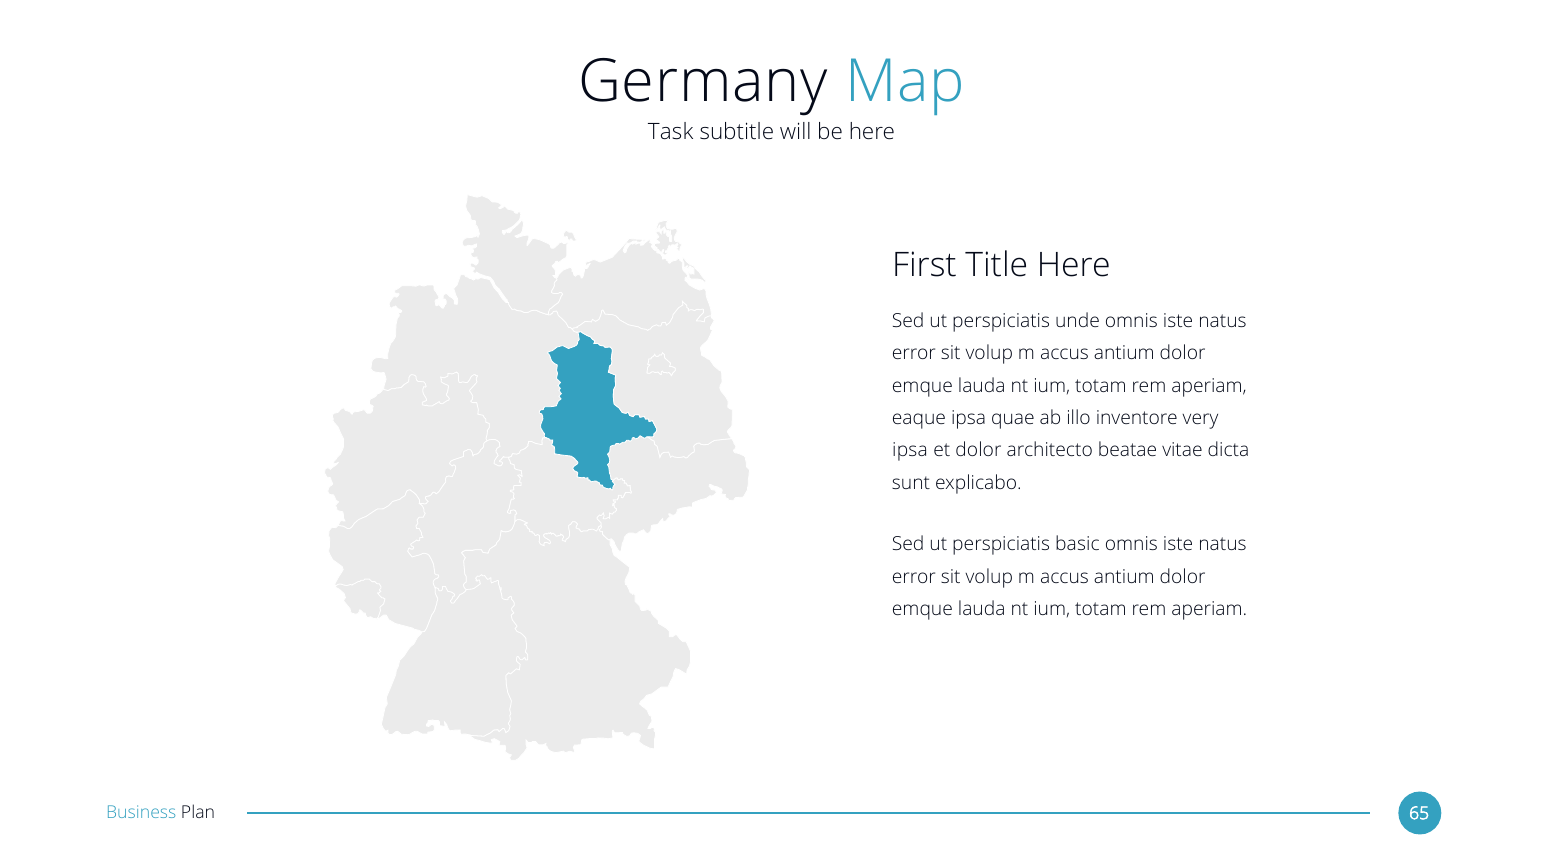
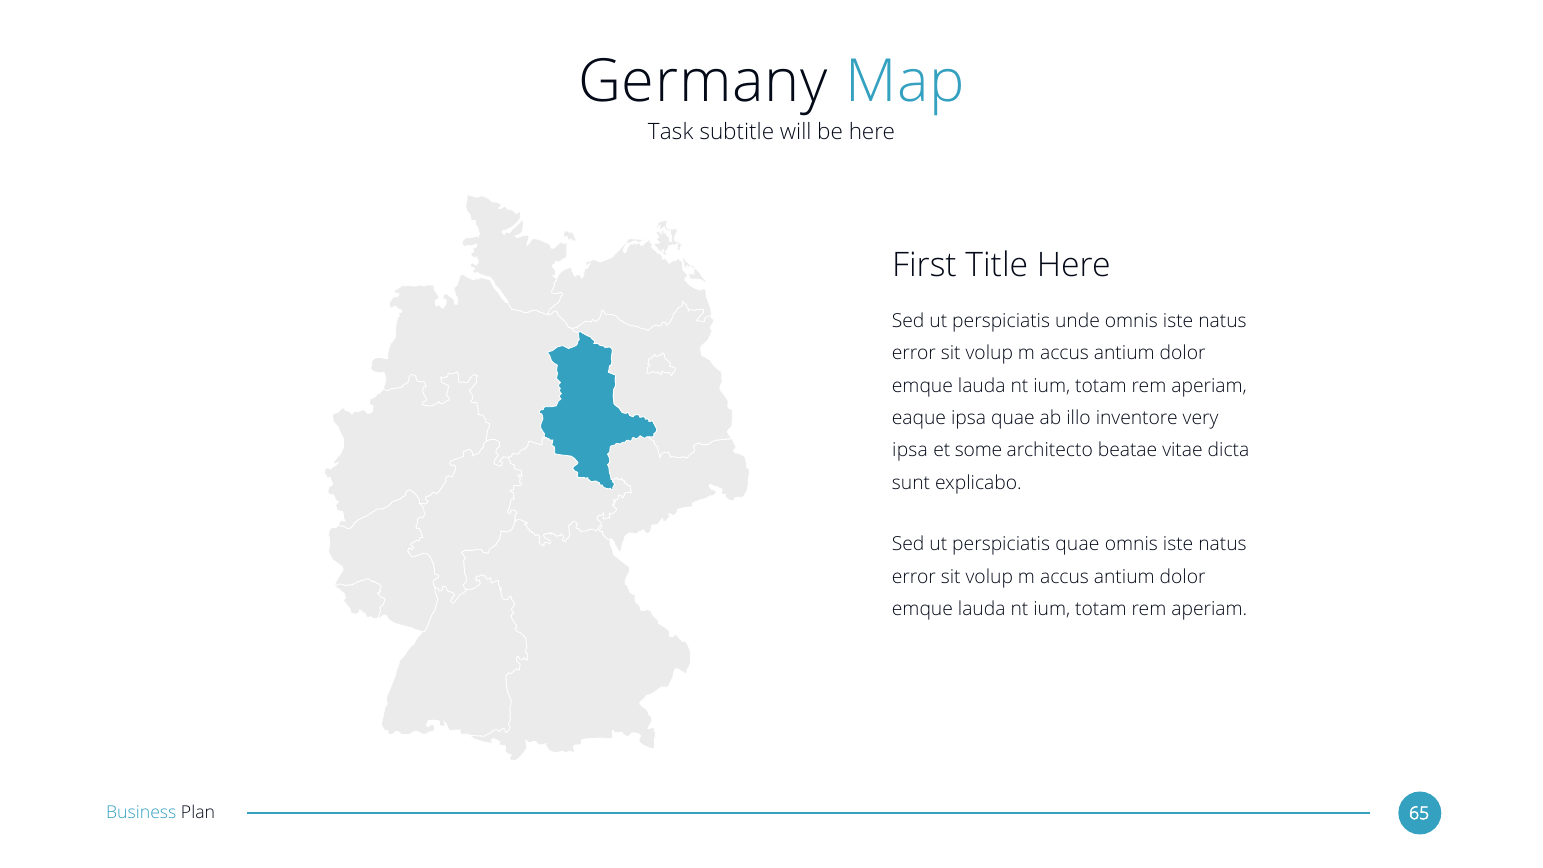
et dolor: dolor -> some (979, 451)
perspiciatis basic: basic -> quae (1077, 544)
